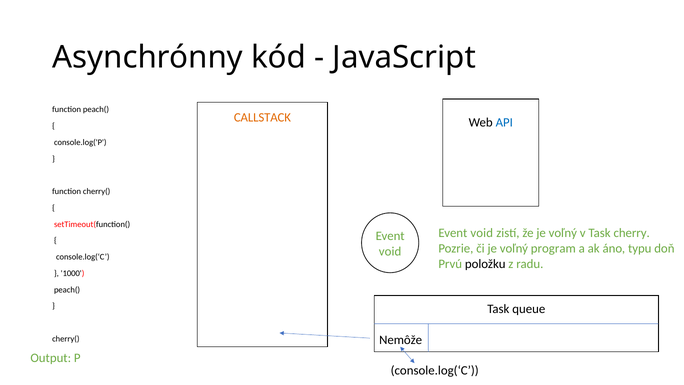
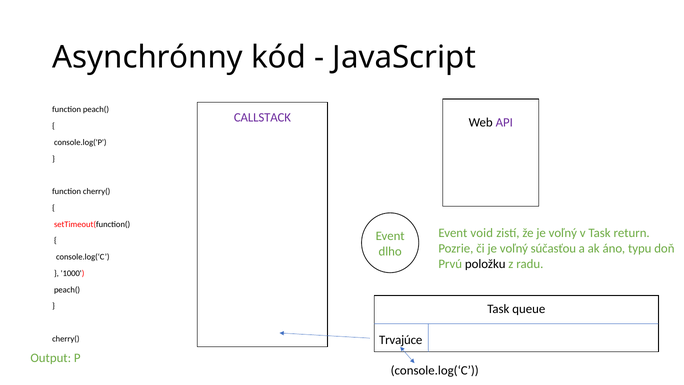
CALLSTACK colour: orange -> purple (262, 118)
API colour: blue -> purple (504, 123)
cherry: cherry -> return (632, 233)
program: program -> súčasťou (553, 248)
void: void -> dlho (390, 251)
Nemôže: Nemôže -> Trvajúce (401, 340)
